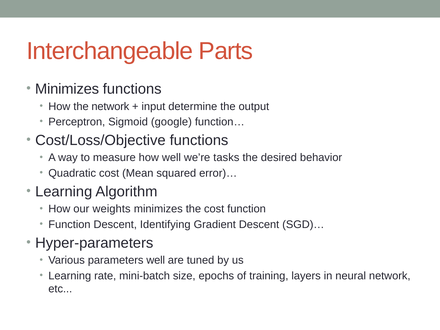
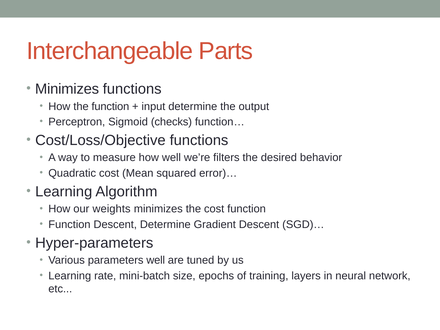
the network: network -> function (110, 106)
google: google -> checks (171, 122)
tasks: tasks -> filters (226, 158)
Descent Identifying: Identifying -> Determine (165, 224)
